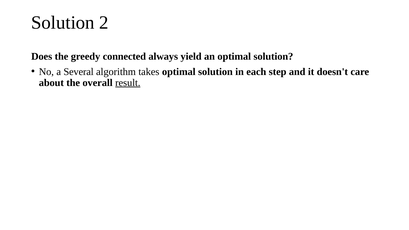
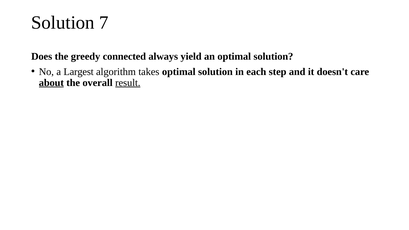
2: 2 -> 7 (104, 23)
Several: Several -> Largest (79, 72)
about underline: none -> present (51, 83)
